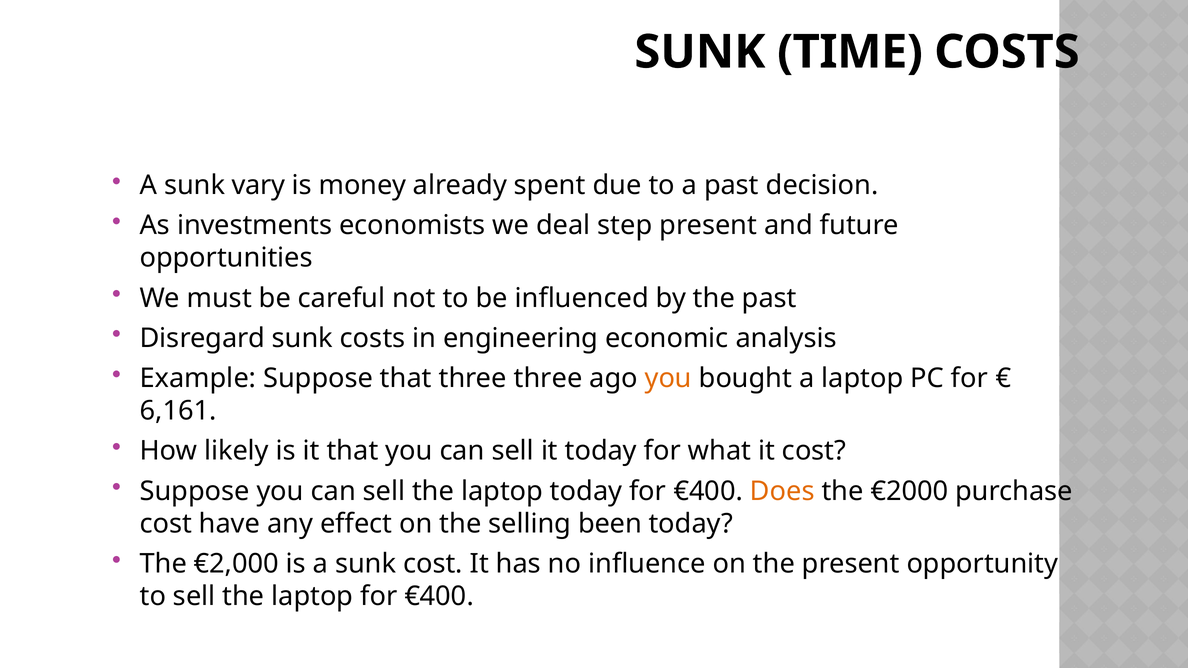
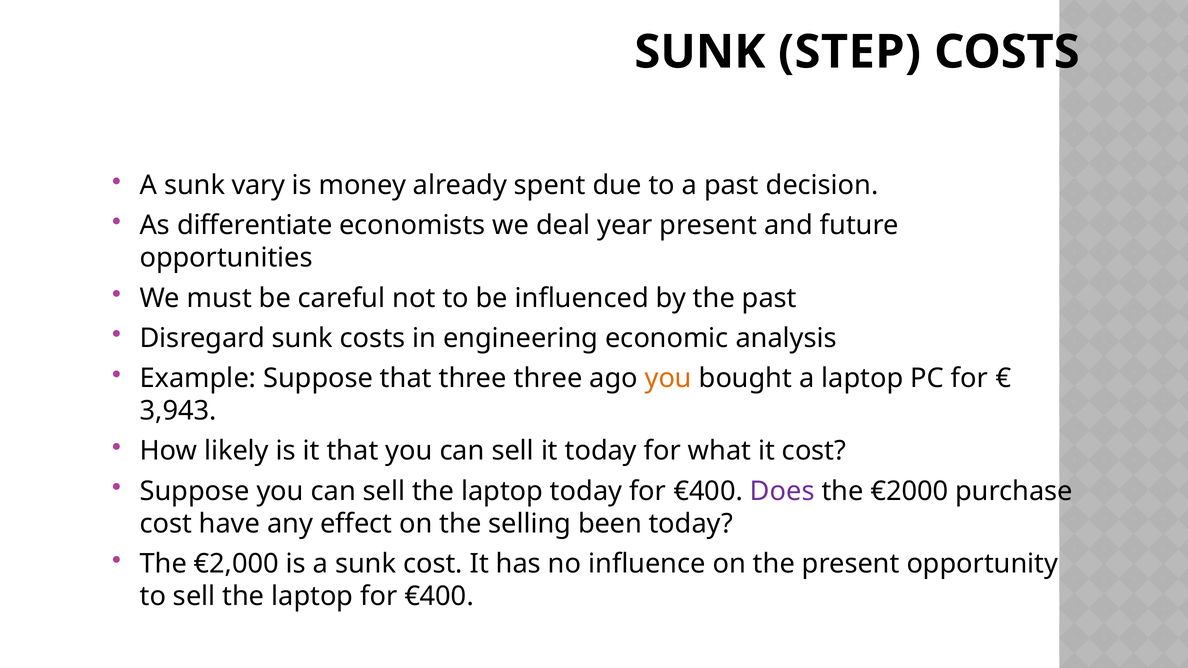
TIME: TIME -> STEP (850, 52)
investments: investments -> differentiate (255, 225)
step: step -> year (625, 225)
6,161: 6,161 -> 3,943 (178, 411)
Does colour: orange -> purple (782, 491)
